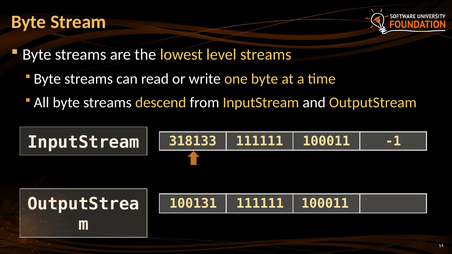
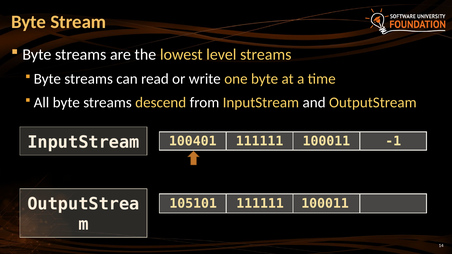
318133: 318133 -> 100401 (193, 141)
100131: 100131 -> 105101 (193, 204)
